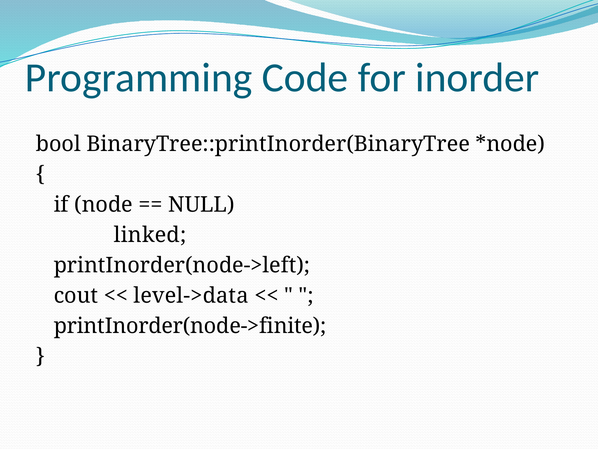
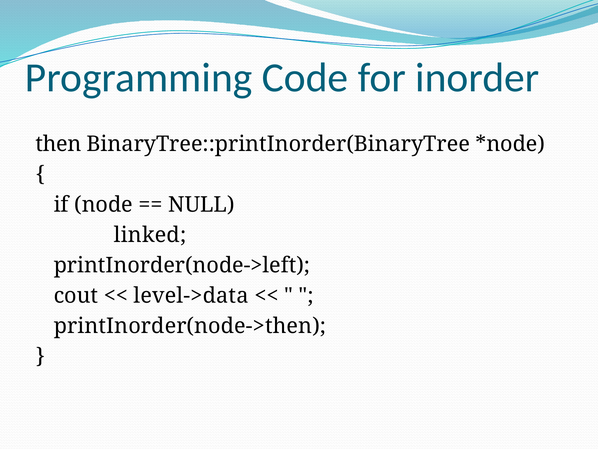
bool: bool -> then (58, 144)
printInorder(node->finite: printInorder(node->finite -> printInorder(node->then (190, 326)
